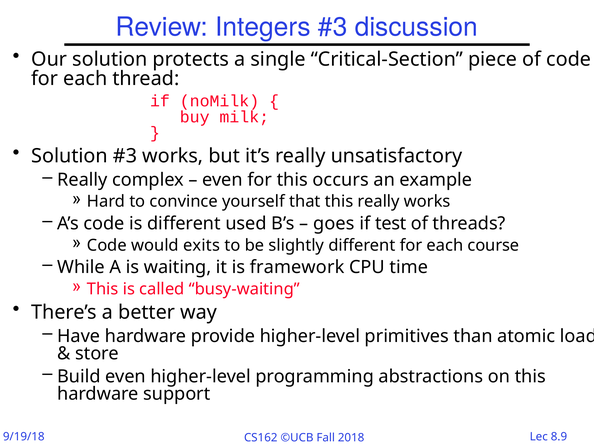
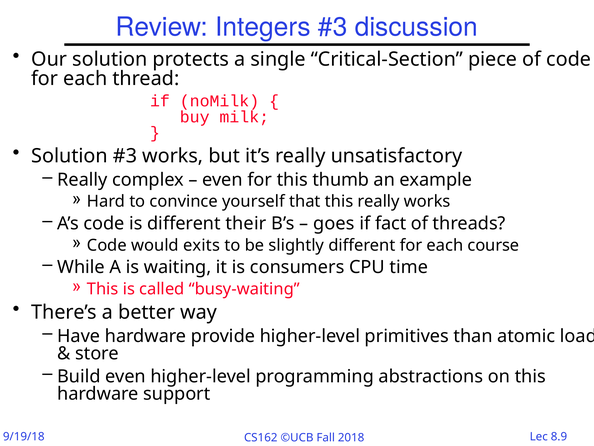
occurs: occurs -> thumb (341, 180)
used: used -> their (246, 223)
test: test -> fact (391, 223)
framework: framework -> consumers (297, 267)
